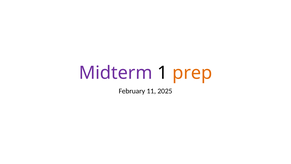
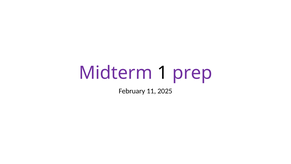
prep colour: orange -> purple (192, 73)
